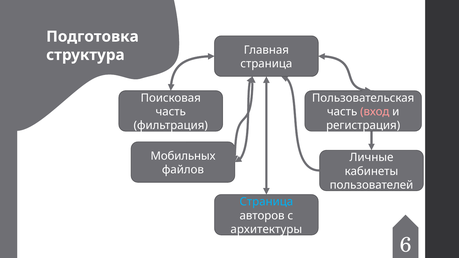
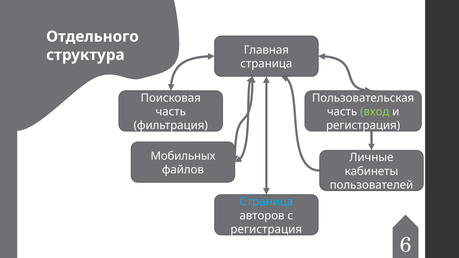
Подготовка: Подготовка -> Отдельного (92, 37)
вход colour: pink -> light green (375, 112)
архитектуры: архитектуры -> регистрация (266, 229)
